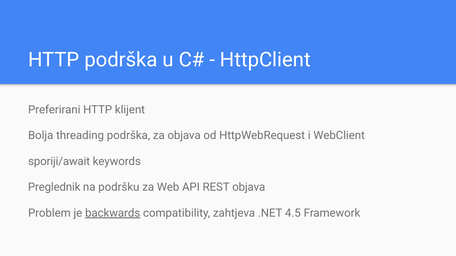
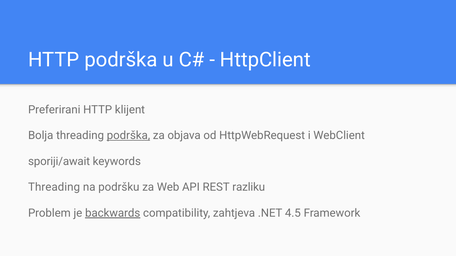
podrška underline: none -> present (128, 136)
Preglednik: Preglednik -> Threading (54, 188)
REST objava: objava -> razliku (249, 188)
